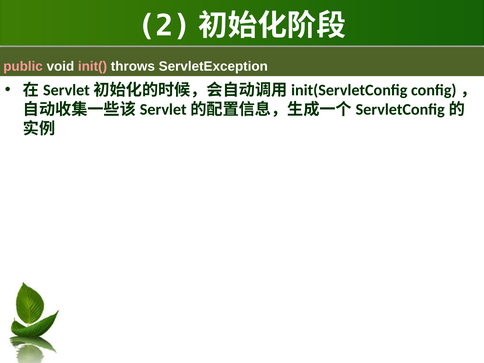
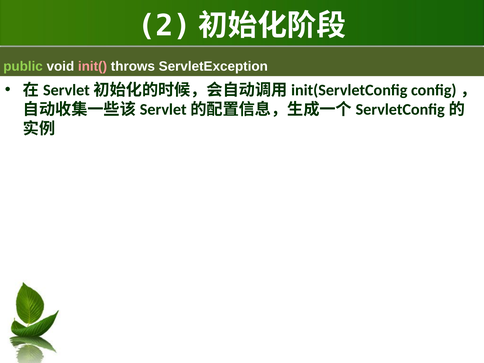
public colour: pink -> light green (23, 67)
